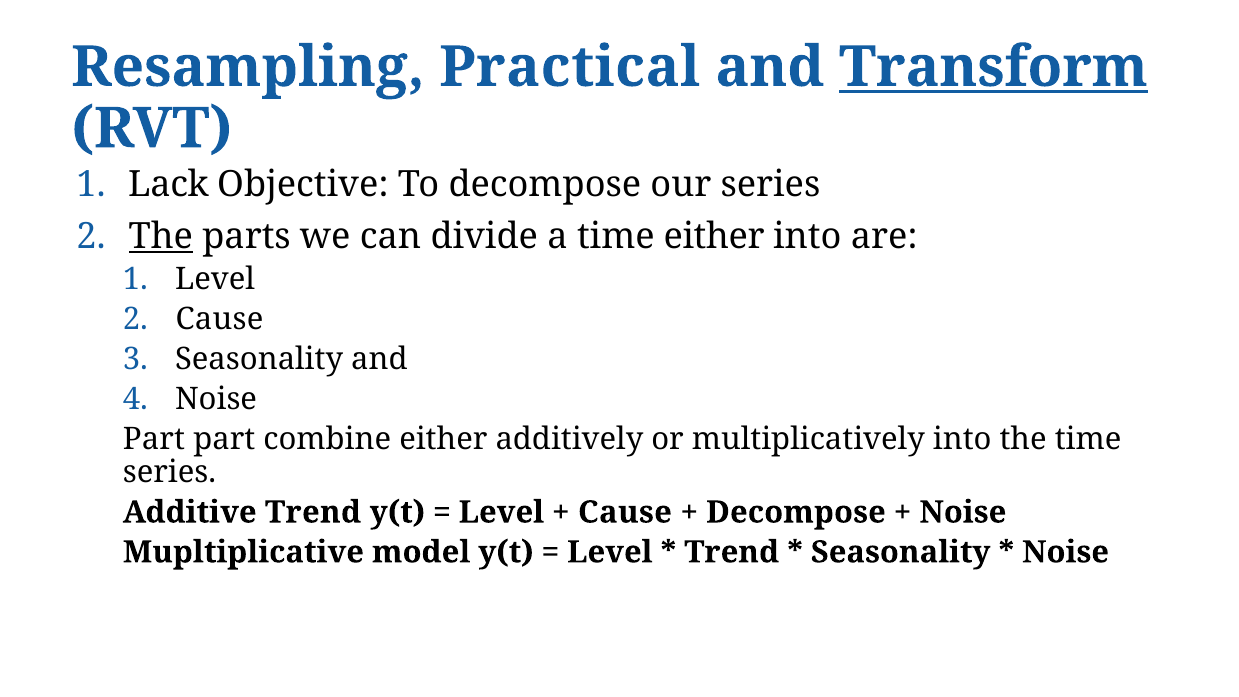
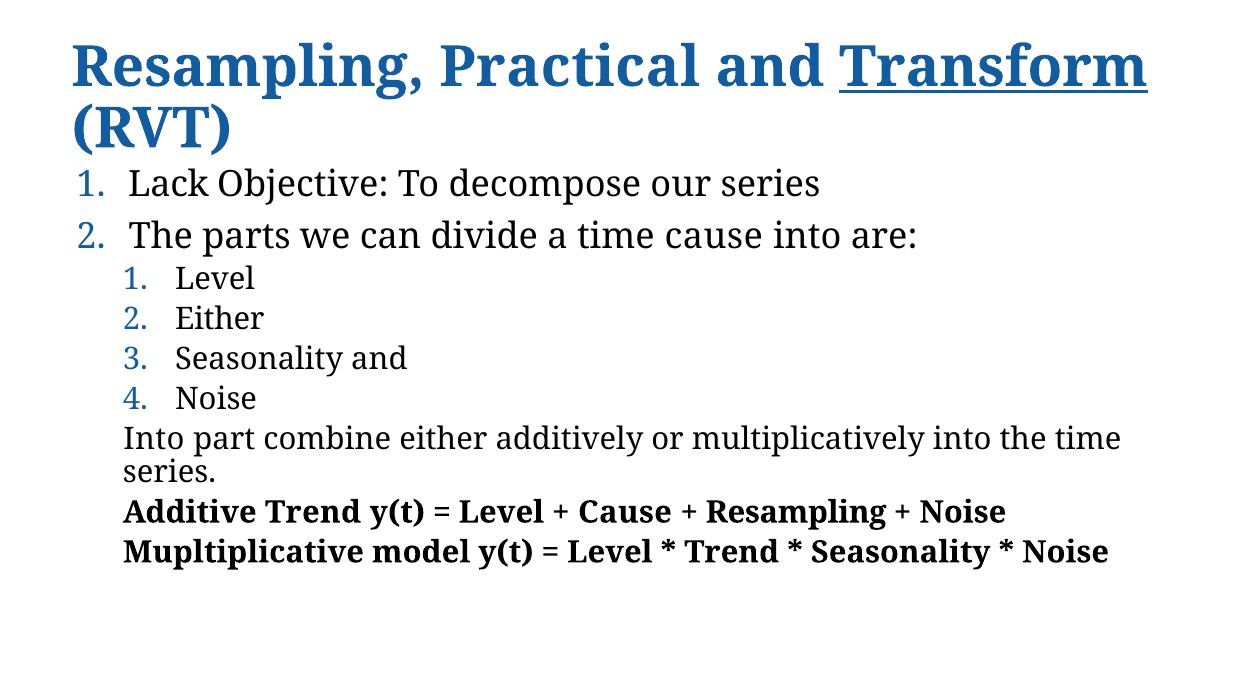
The underline: present -> none (161, 237)
time either: either -> cause (714, 237)
Cause: Cause -> Either (220, 319)
Part: Part -> Into (154, 439)
Decompose: Decompose -> Resampling (796, 512)
